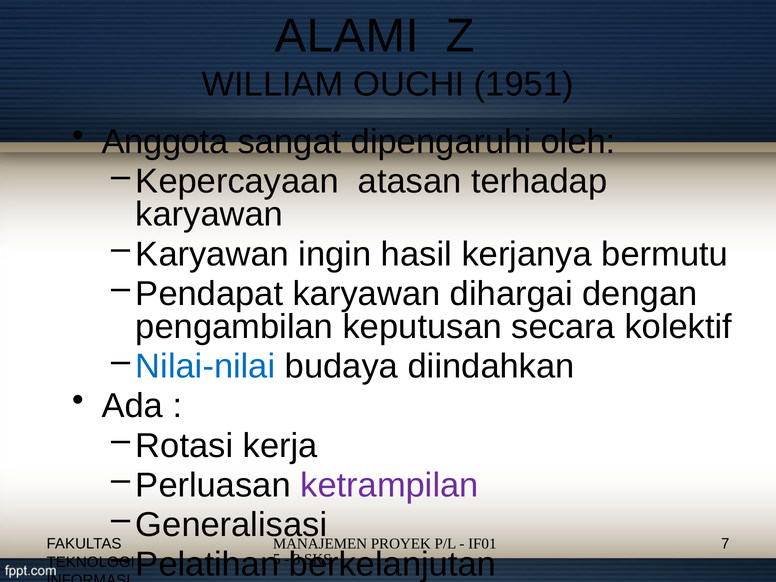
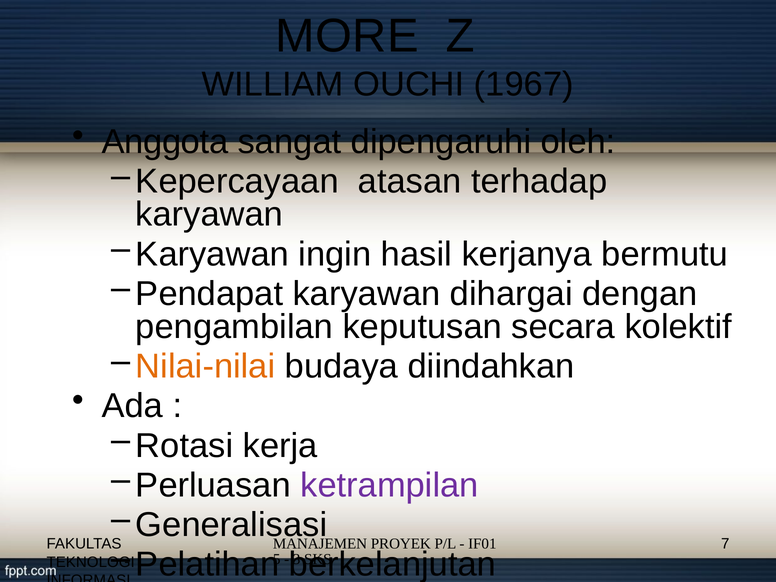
ALAMI: ALAMI -> MORE (347, 36)
1951: 1951 -> 1967 (524, 85)
Nilai-nilai colour: blue -> orange (205, 366)
